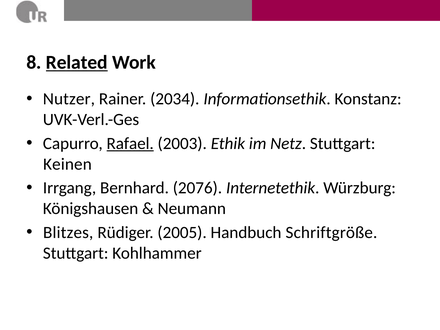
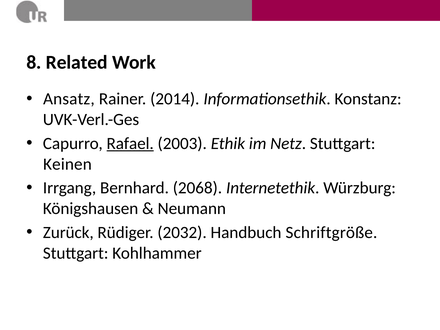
Related underline: present -> none (77, 62)
Nutzer: Nutzer -> Ansatz (69, 99)
2034: 2034 -> 2014 (175, 99)
2076: 2076 -> 2068 (197, 188)
Blitzes: Blitzes -> Zurück (68, 233)
2005: 2005 -> 2032 (182, 233)
